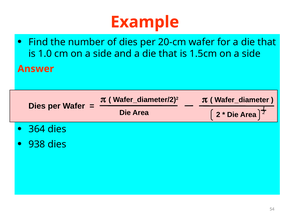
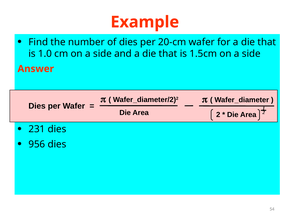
364: 364 -> 231 (37, 129)
938: 938 -> 956 (37, 144)
